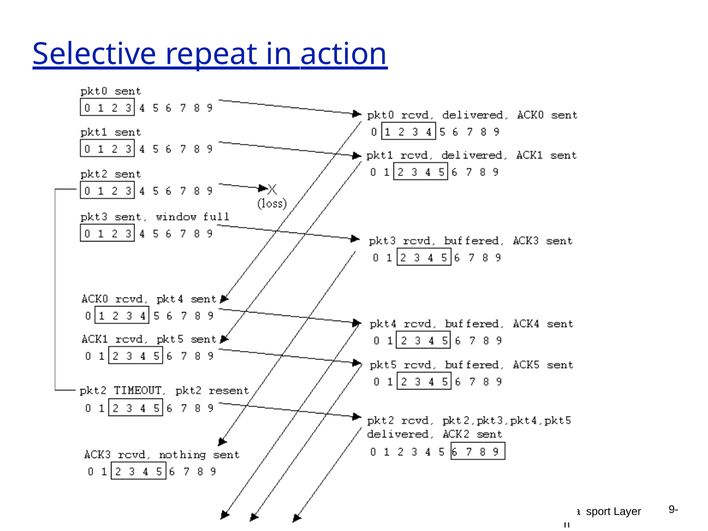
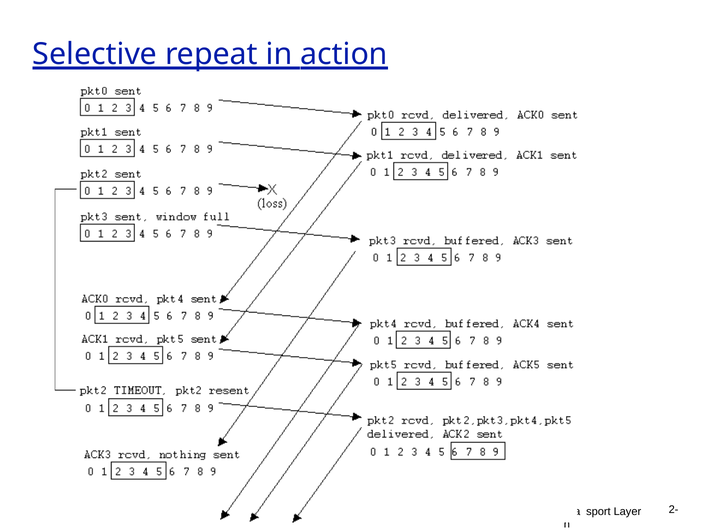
9-: 9- -> 2- (674, 510)
